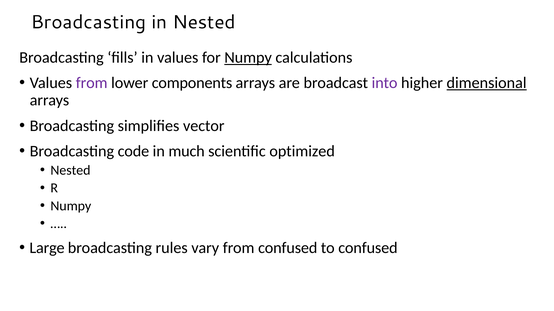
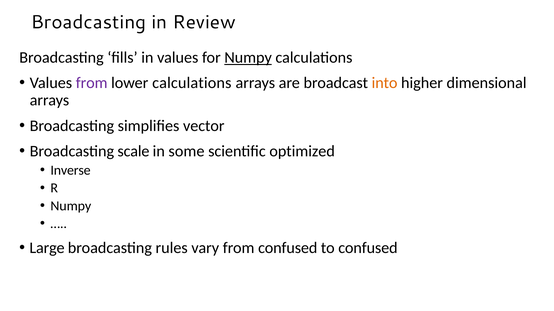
in Nested: Nested -> Review (204, 22)
lower components: components -> calculations (192, 83)
into colour: purple -> orange (385, 83)
dimensional underline: present -> none (487, 83)
code: code -> scale (133, 151)
much: much -> some (186, 151)
Nested: Nested -> Inverse (71, 171)
